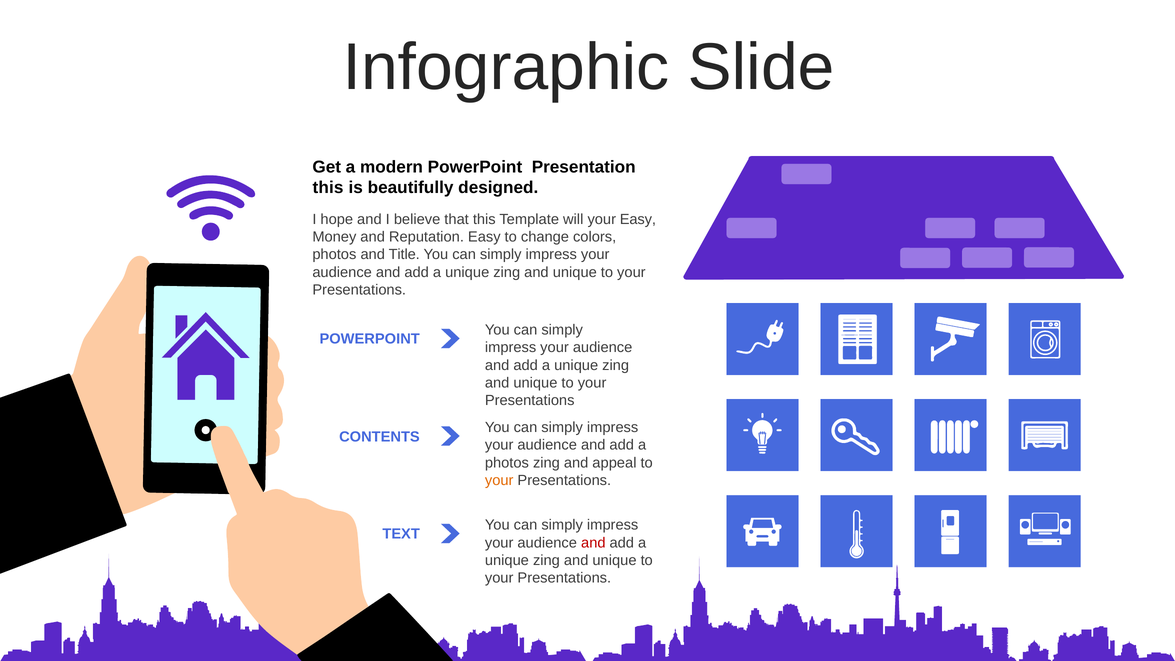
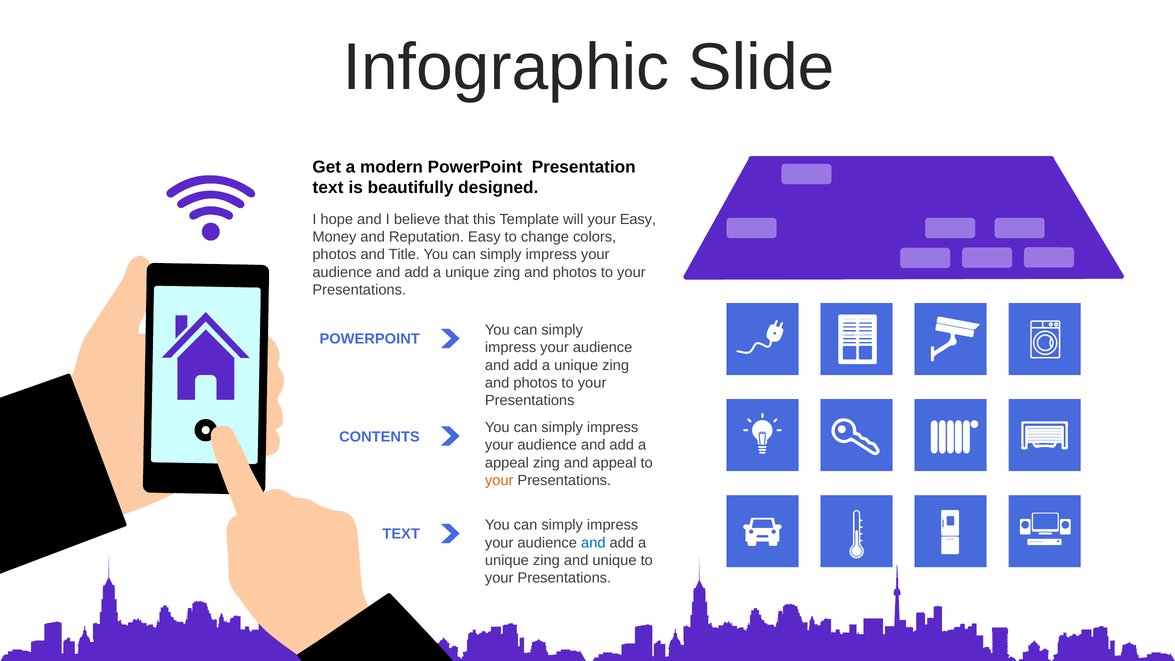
this: this -> text (328, 188)
unique: unique -> photos (575, 272)
unique: unique -> photos (535, 383)
photos: photos -> appeal (507, 463)
and colour: red -> blue (593, 543)
